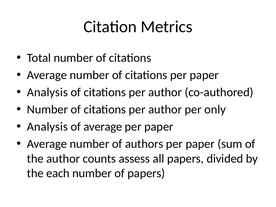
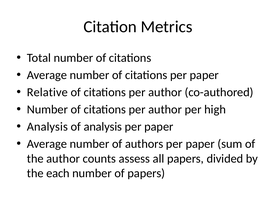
Analysis: Analysis -> Relative (47, 92)
only: only -> high (215, 109)
of average: average -> analysis (103, 127)
